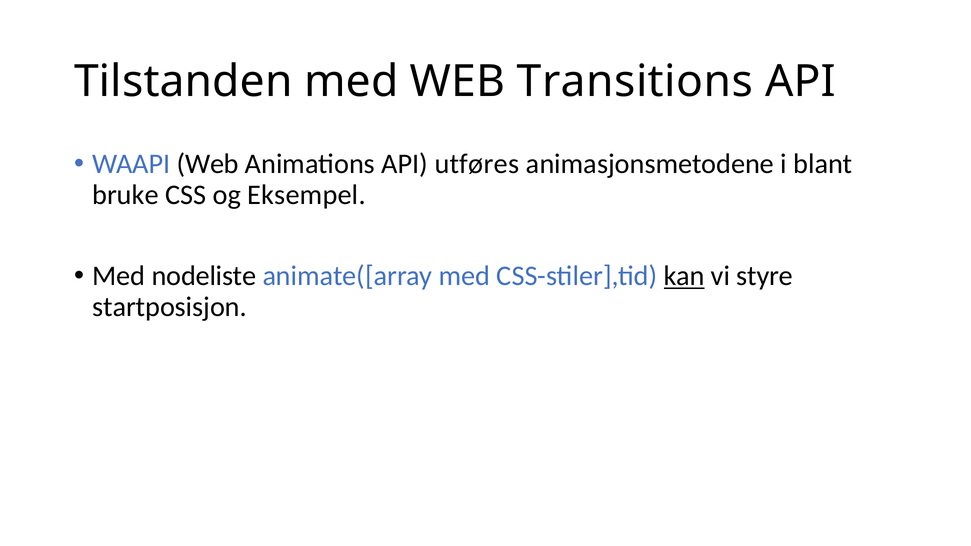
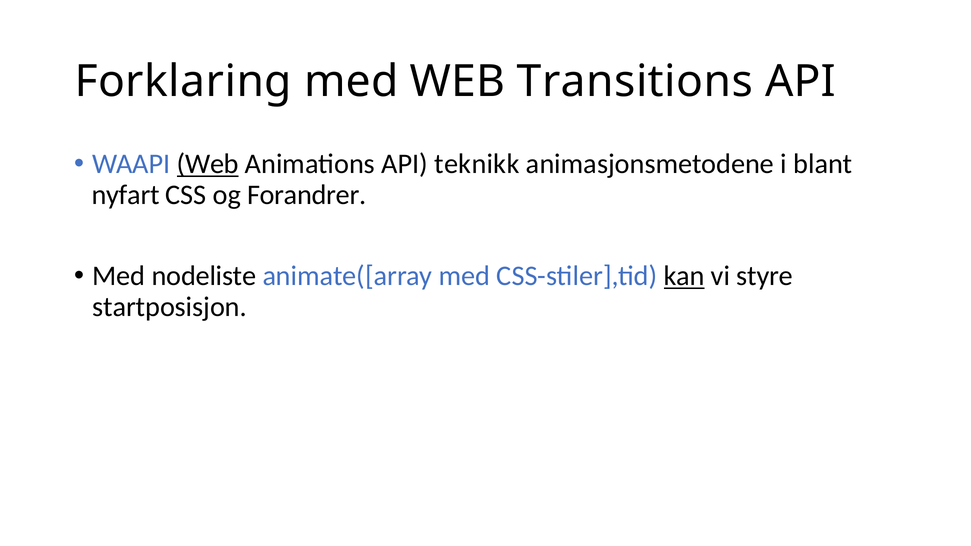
Tilstanden: Tilstanden -> Forklaring (183, 82)
Web underline: none -> present (208, 164)
utføres: utføres -> teknikk (477, 164)
bruke: bruke -> nyfart (126, 195)
Eksempel: Eksempel -> Forandrer (307, 195)
